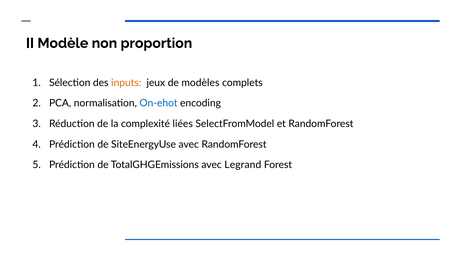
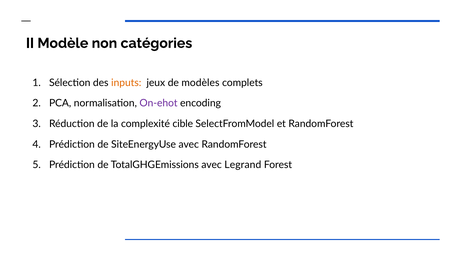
proportion: proportion -> catégories (156, 43)
On-ehot colour: blue -> purple (159, 103)
liées: liées -> cible (183, 123)
